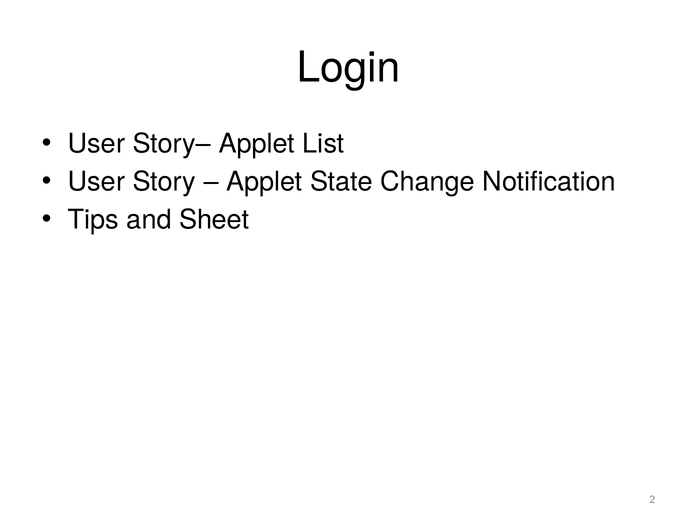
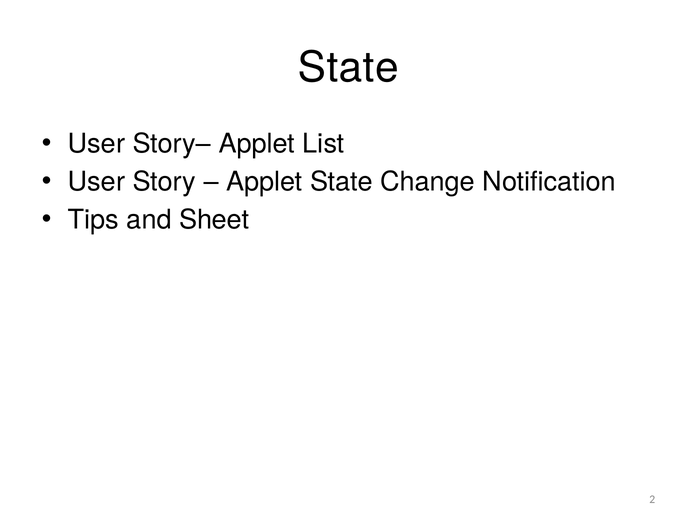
Login: Login -> State (348, 67)
